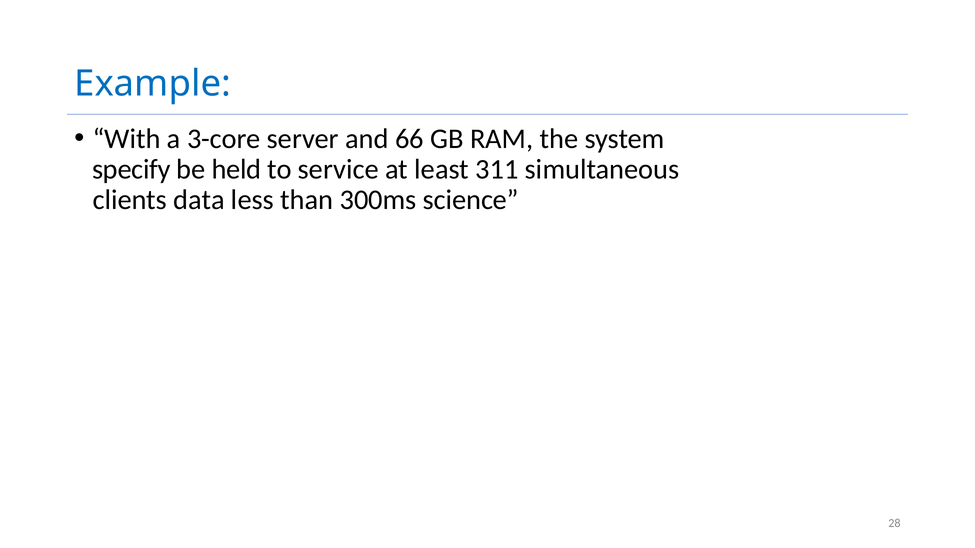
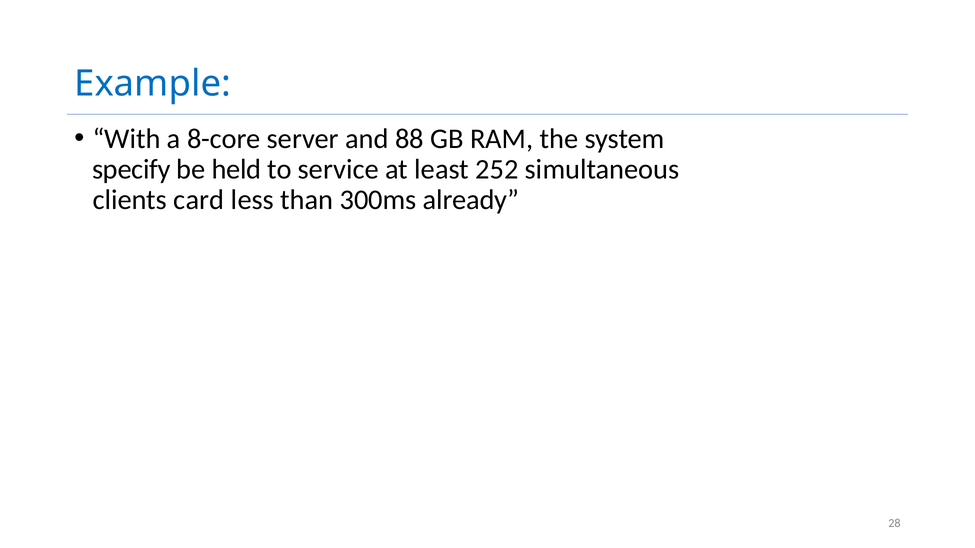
3-core: 3-core -> 8-core (224, 139)
66: 66 -> 88 (409, 139)
311: 311 -> 252 (497, 170)
data: data -> card (199, 200)
science: science -> already (471, 200)
